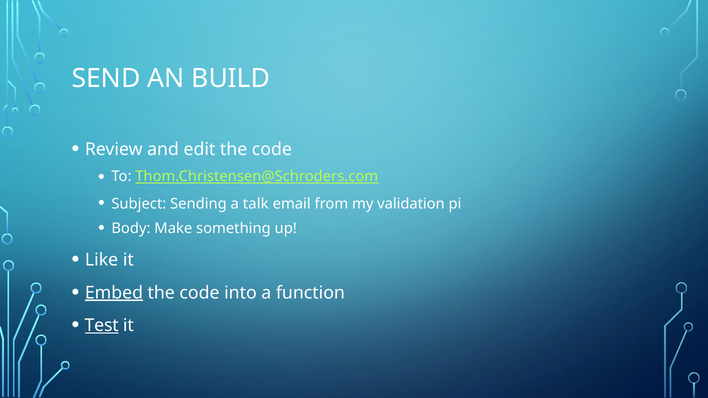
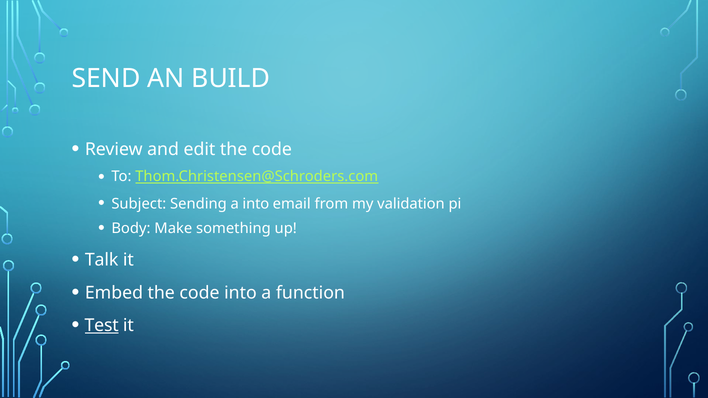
a talk: talk -> into (256, 204)
Like: Like -> Talk (102, 260)
Embed underline: present -> none (114, 293)
